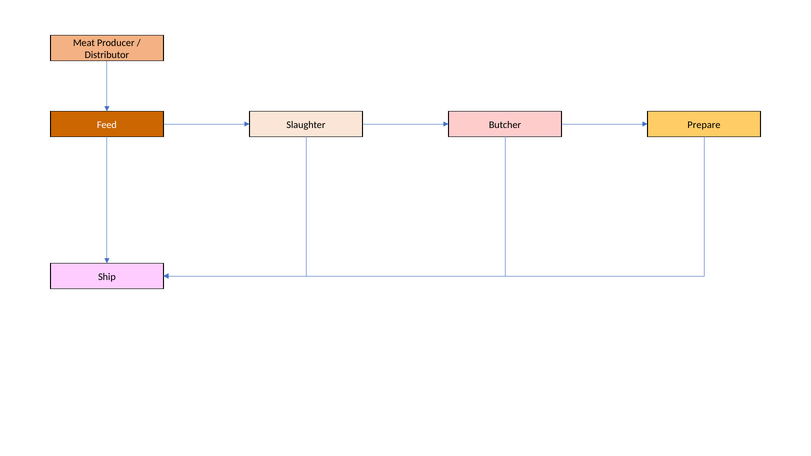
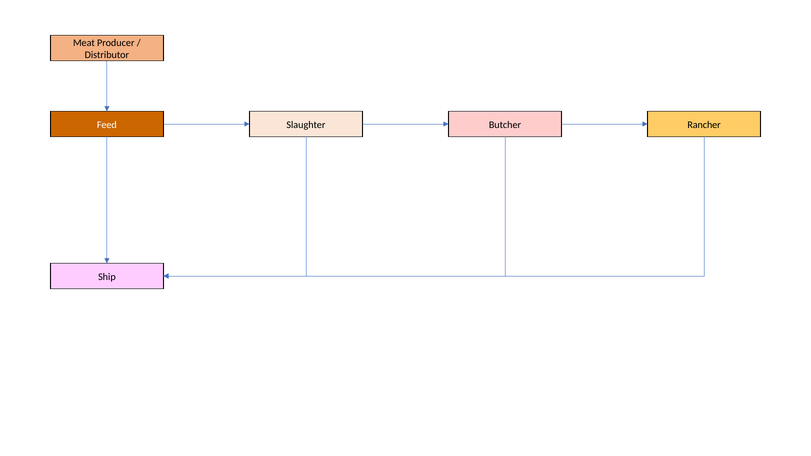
Prepare: Prepare -> Rancher (704, 125)
